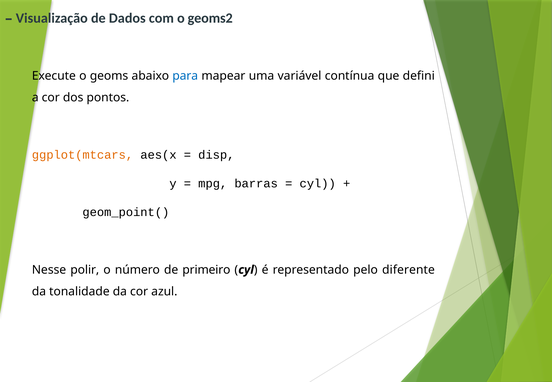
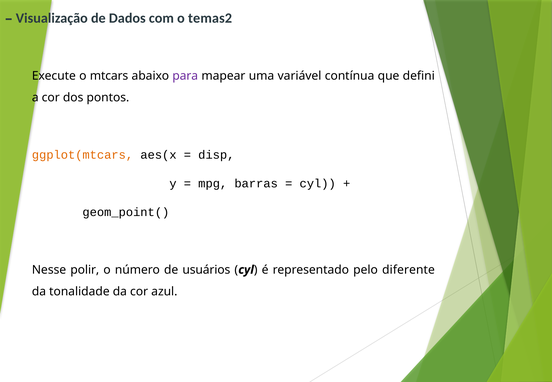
geoms2: geoms2 -> temas2 (210, 18)
geoms: geoms -> mtcars (109, 76)
para colour: blue -> purple (185, 76)
primeiro: primeiro -> usuários (206, 270)
